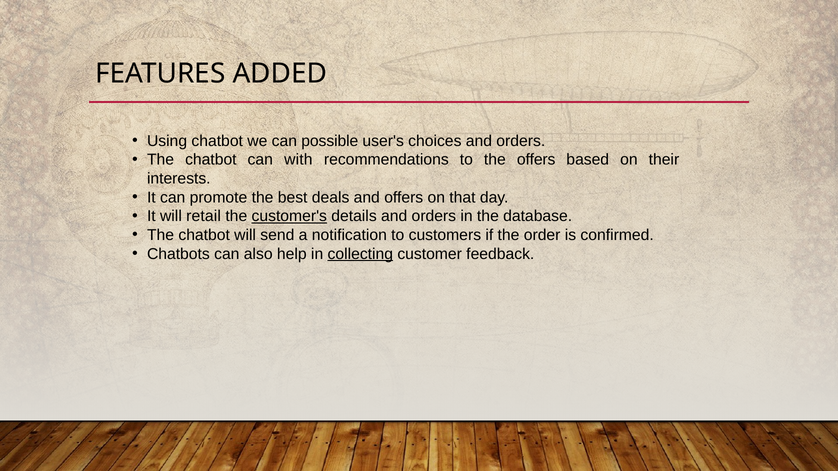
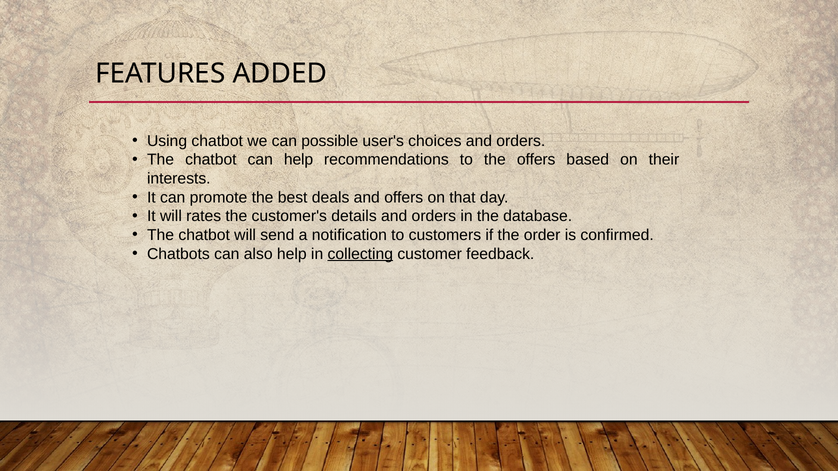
can with: with -> help (299, 160)
retail: retail -> rates (204, 216)
customer's underline: present -> none (289, 216)
